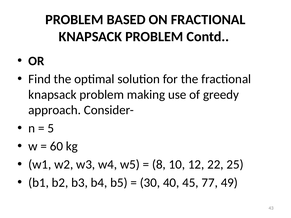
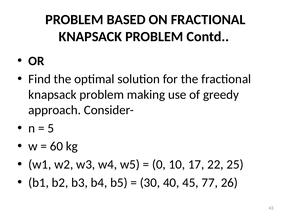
8: 8 -> 0 (159, 165)
12: 12 -> 17 (196, 165)
49: 49 -> 26 (229, 183)
